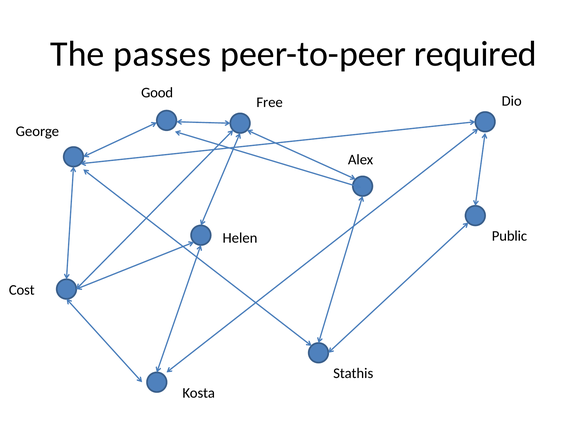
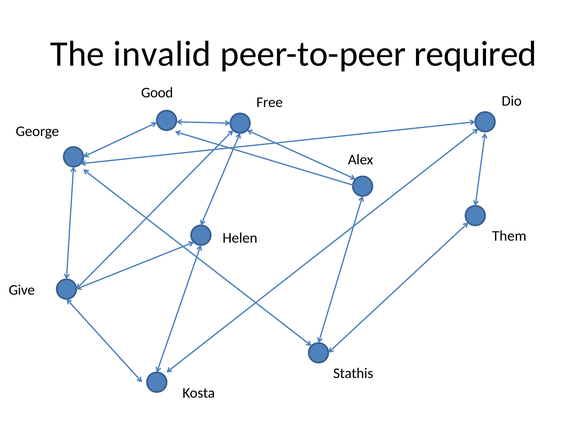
passes: passes -> invalid (162, 54)
Public: Public -> Them (509, 236)
Cost: Cost -> Give (22, 290)
